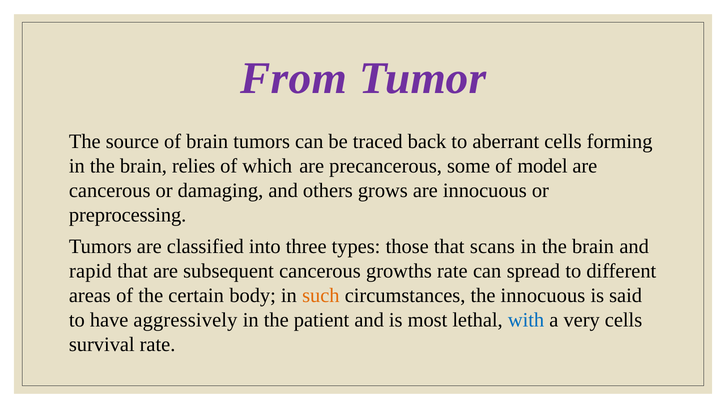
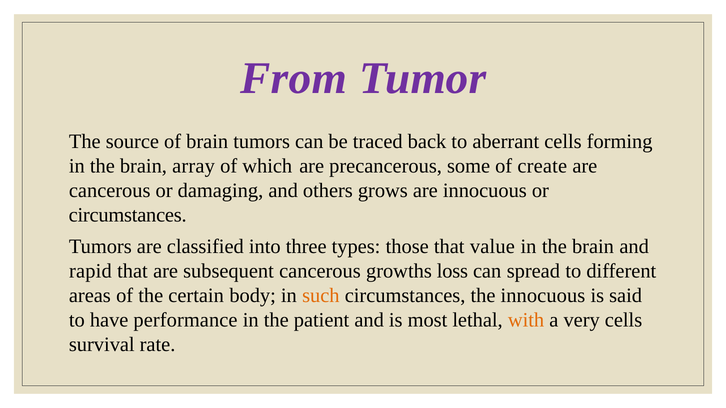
relies: relies -> array (193, 166)
model: model -> create (542, 166)
preprocessing: preprocessing -> circumstances (128, 215)
scans: scans -> value (492, 247)
growths rate: rate -> loss (452, 271)
aggressively: aggressively -> performance (185, 320)
with colour: blue -> orange (526, 320)
